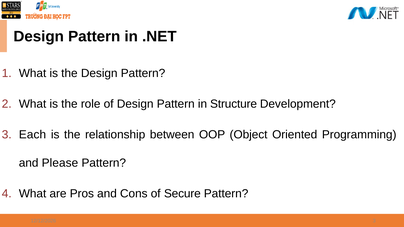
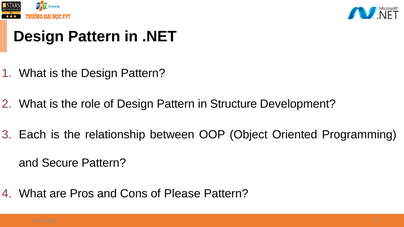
Please: Please -> Secure (60, 163)
Secure: Secure -> Please (182, 194)
